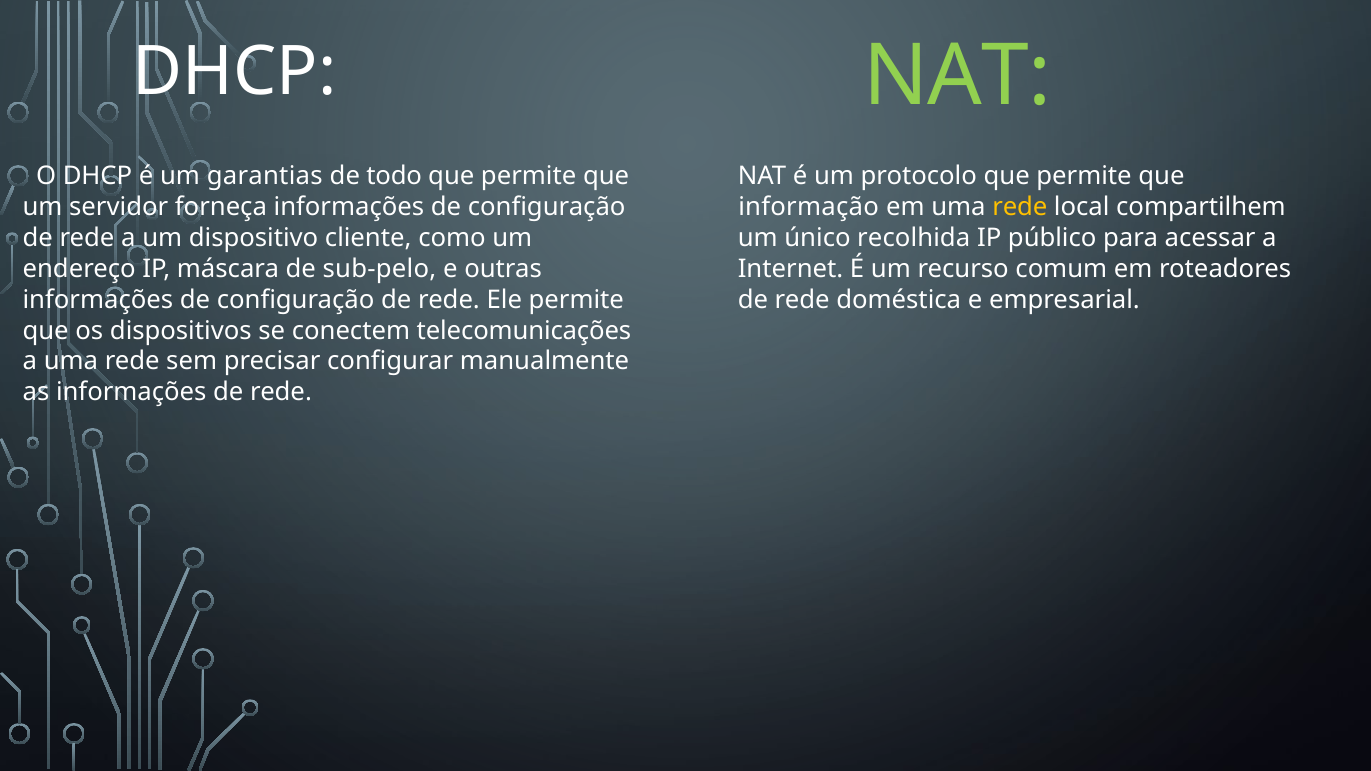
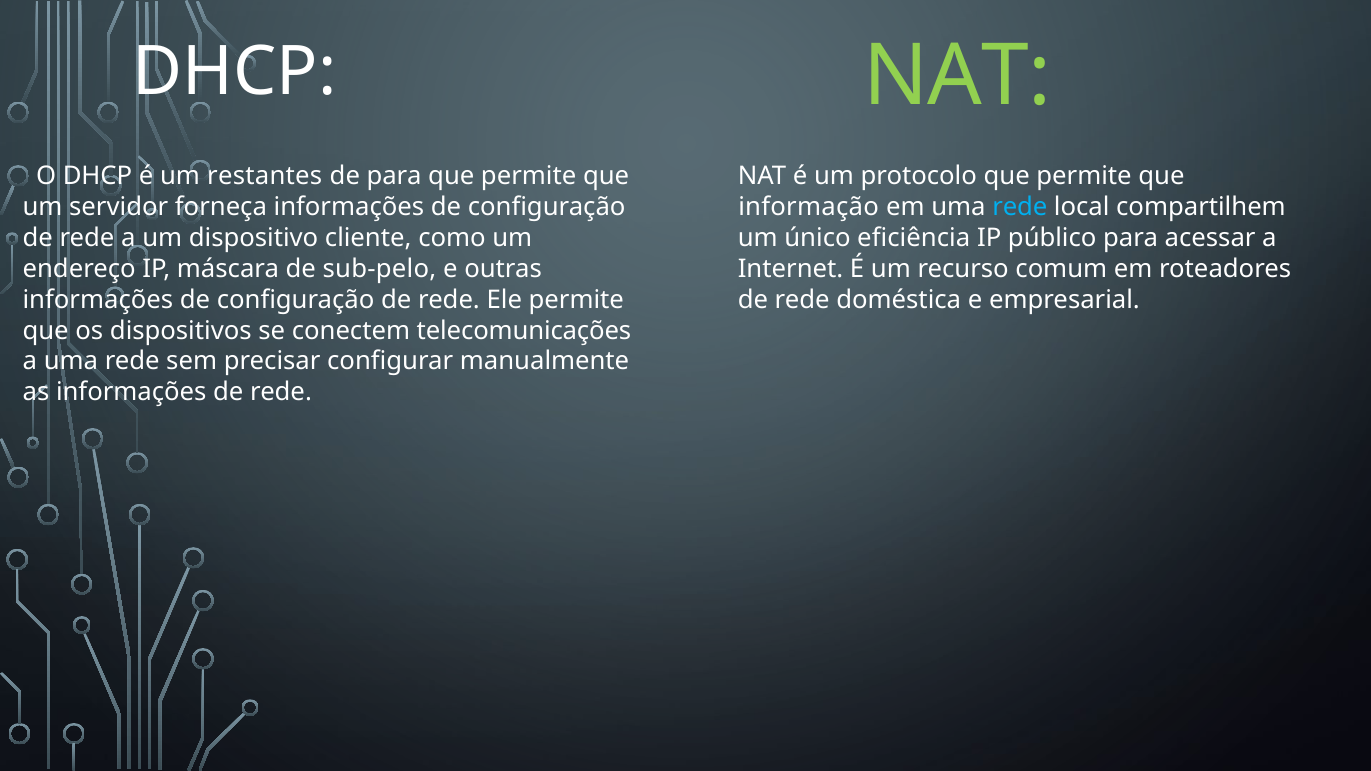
garantias: garantias -> restantes (265, 177)
de todo: todo -> para (394, 177)
rede colour: yellow -> light blue (1020, 207)
recolhida: recolhida -> eficiência (914, 238)
